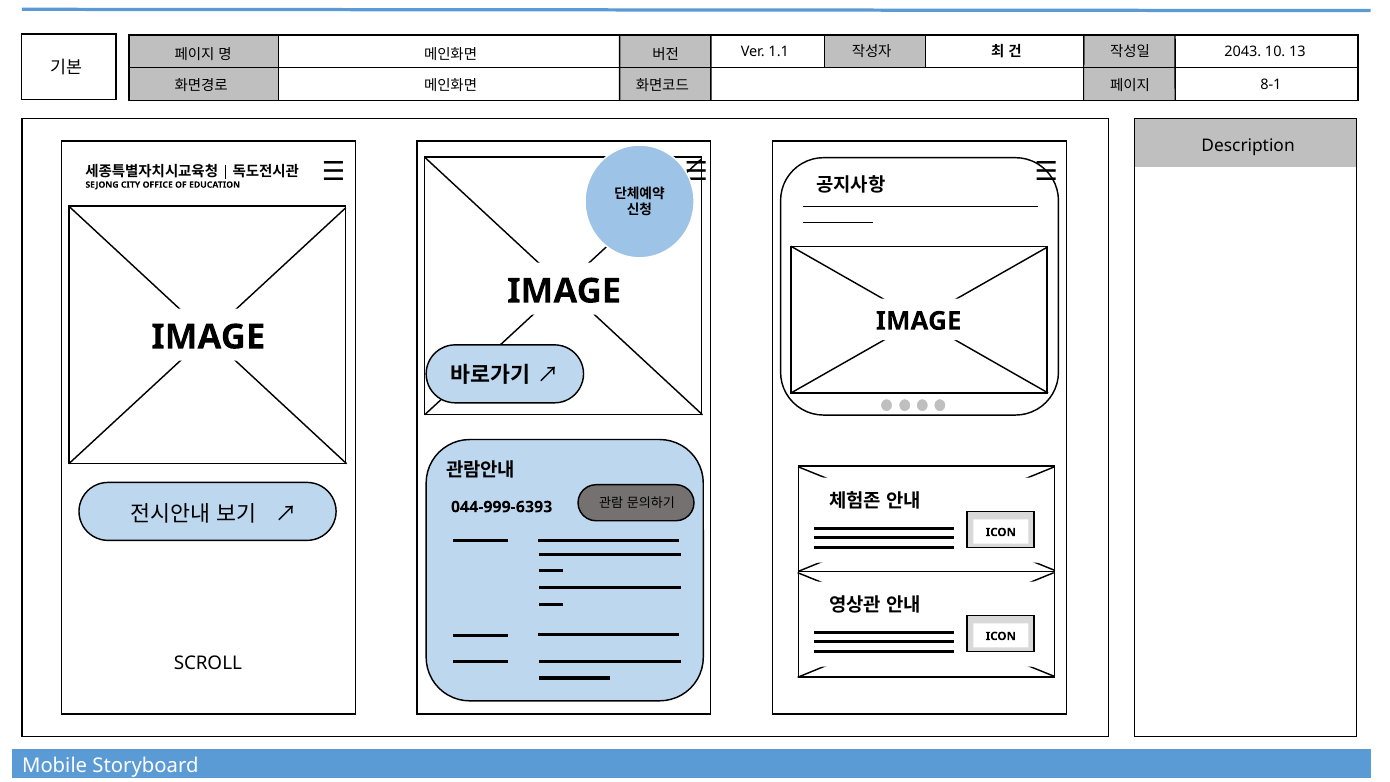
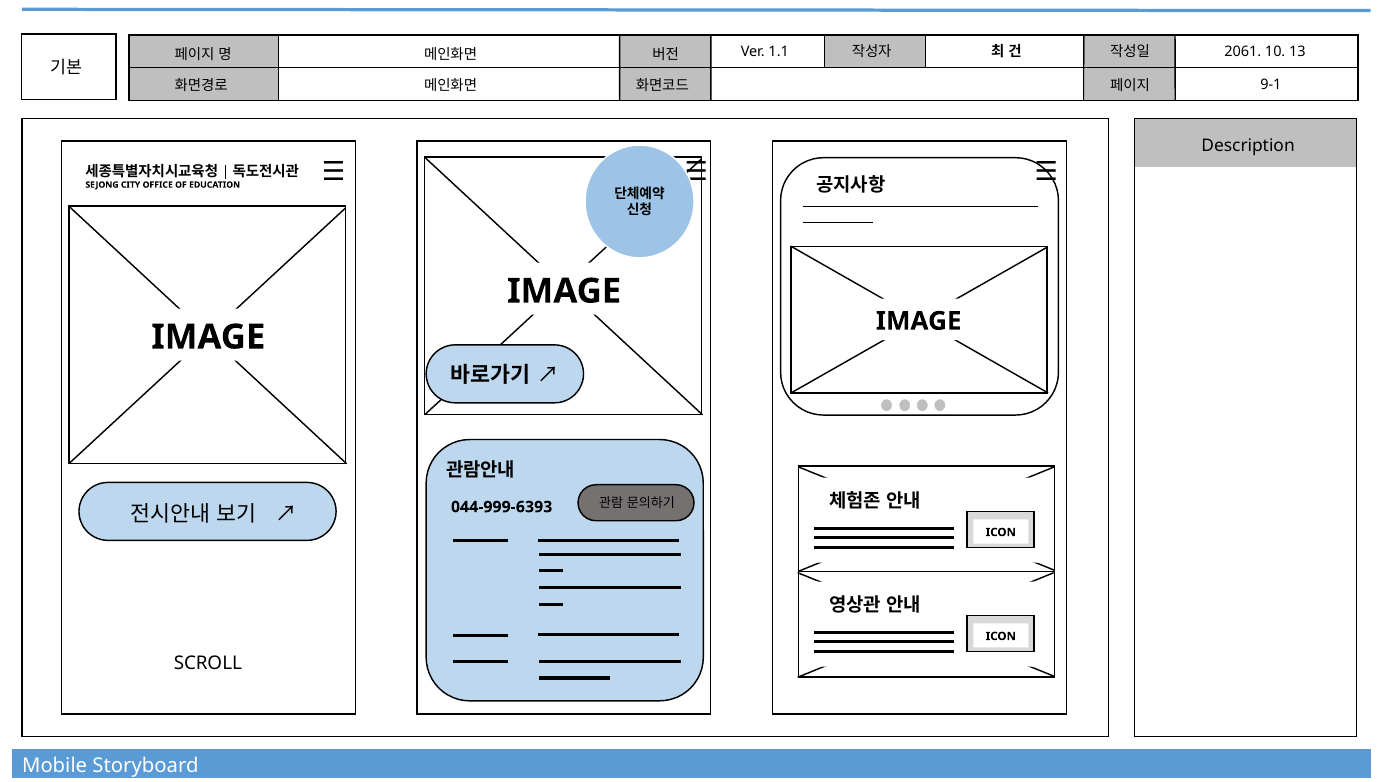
2043: 2043 -> 2061 (1243, 52)
8-1: 8-1 -> 9-1 (1271, 85)
